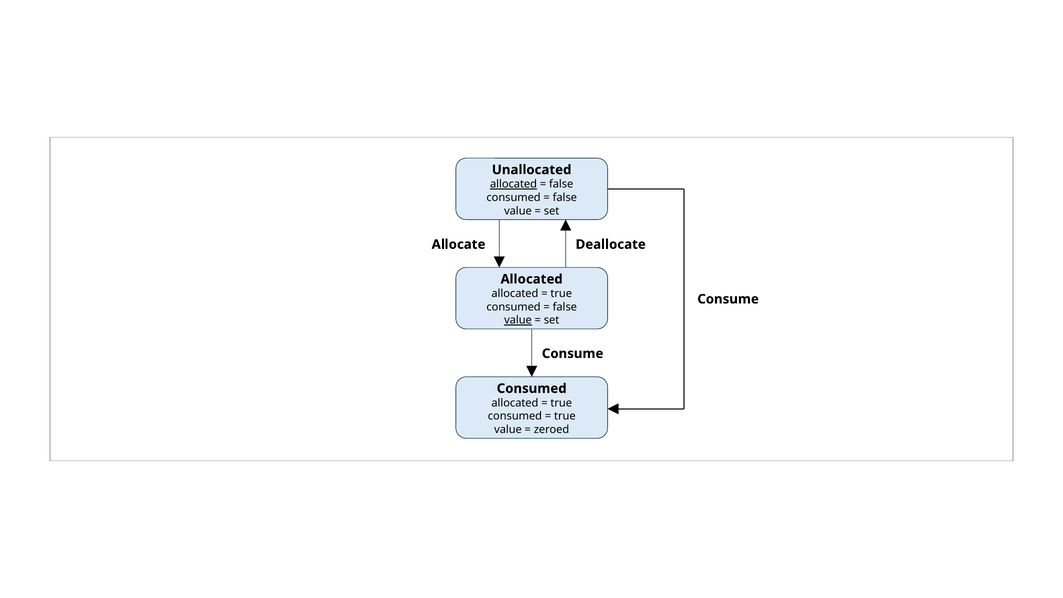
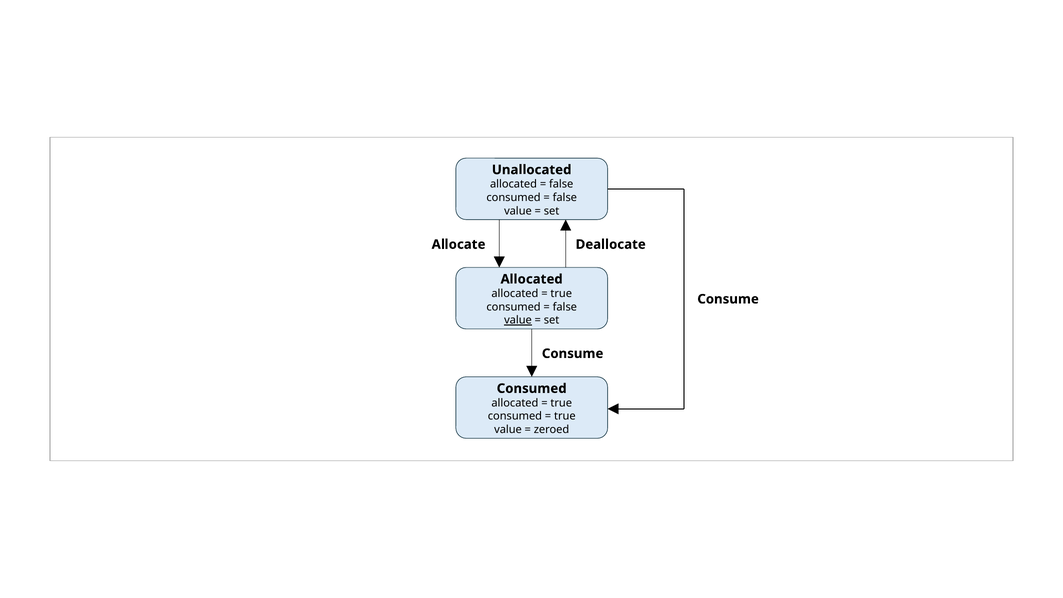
allocated underline: present -> none (514, 184)
